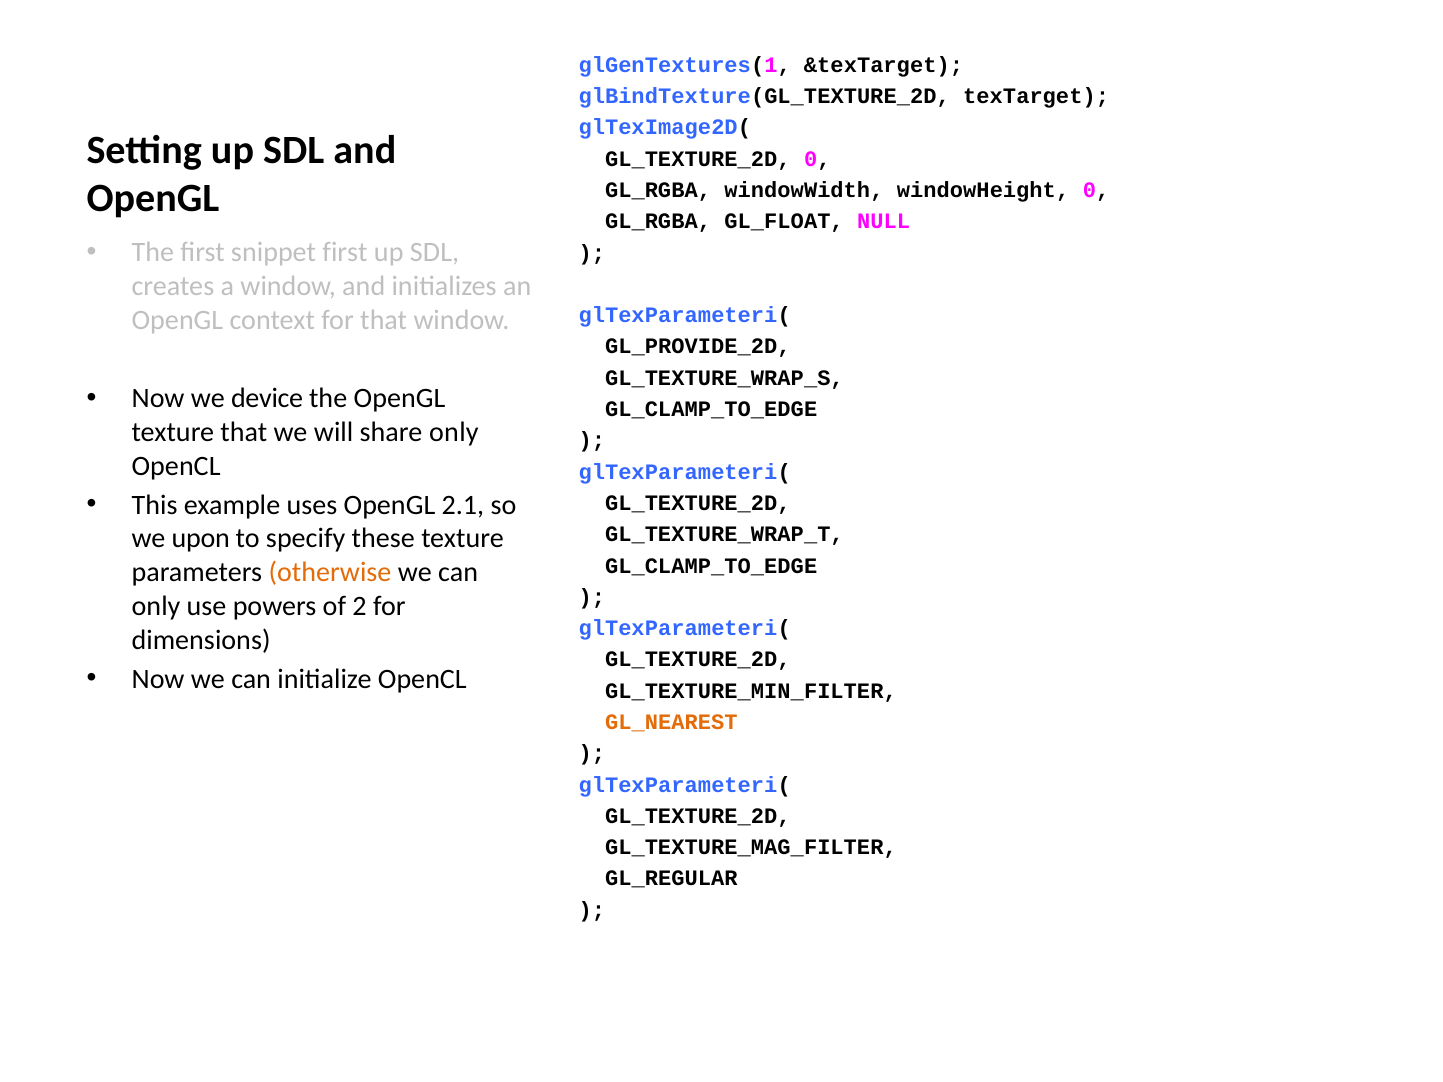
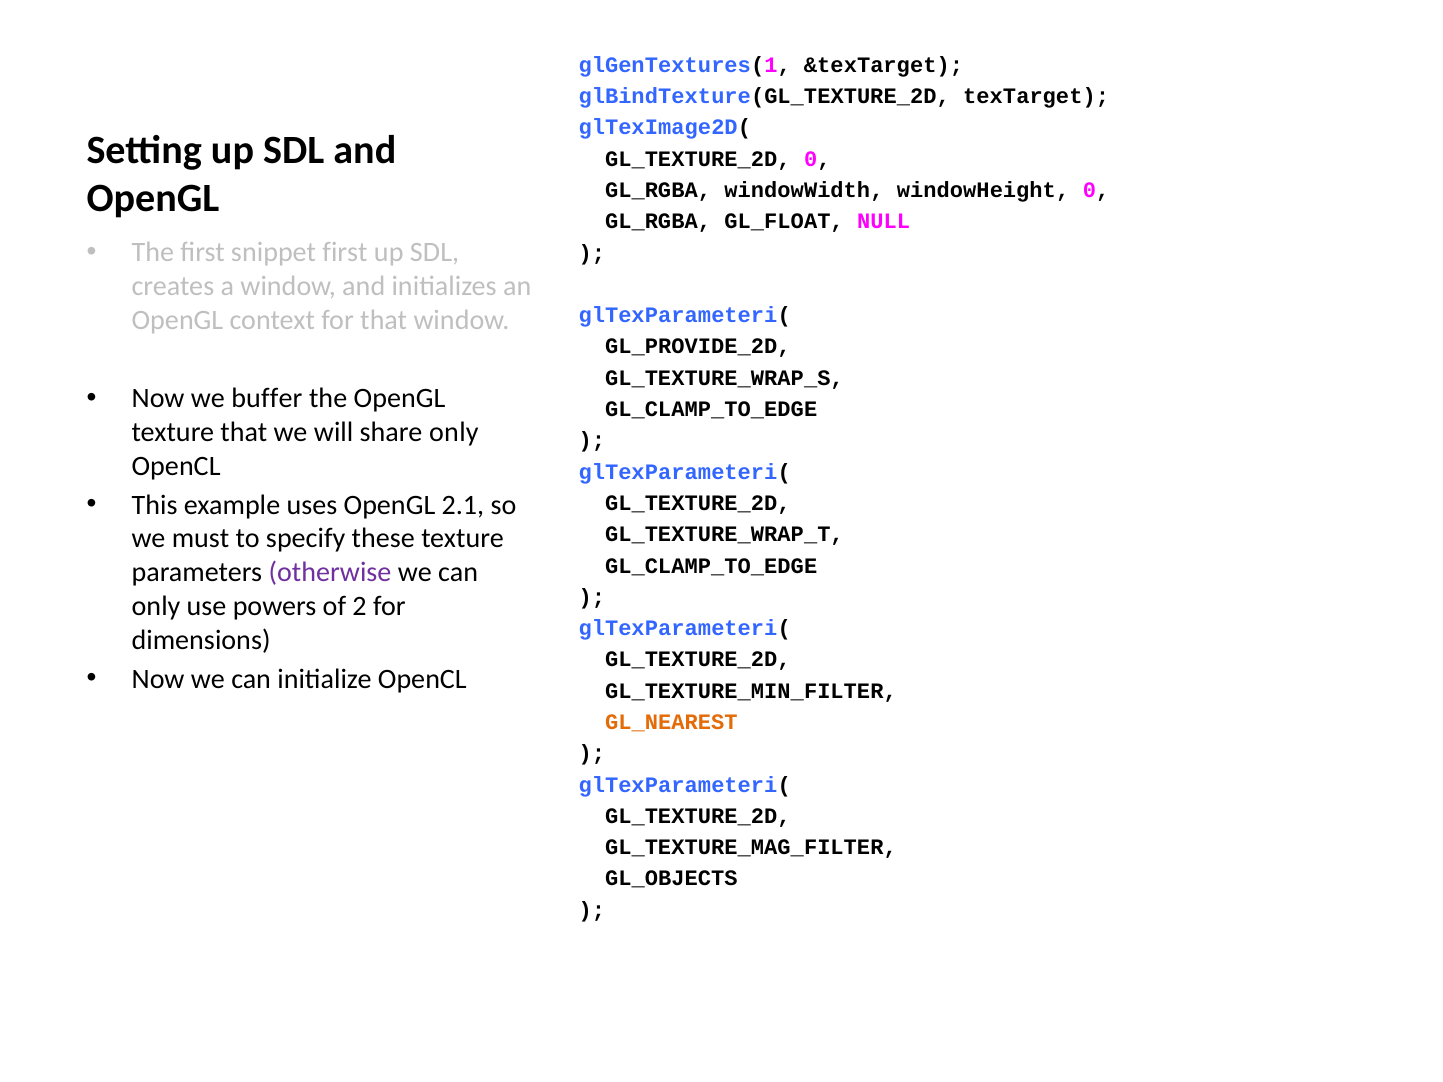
device: device -> buffer (267, 398)
upon: upon -> must (201, 539)
otherwise colour: orange -> purple (330, 573)
GL_REGULAR: GL_REGULAR -> GL_OBJECTS (671, 879)
